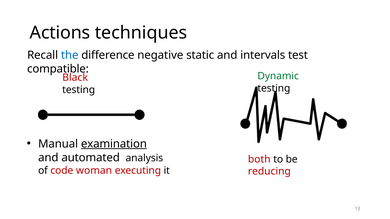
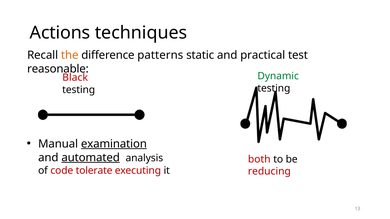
the colour: blue -> orange (70, 55)
negative: negative -> patterns (160, 55)
intervals: intervals -> practical (263, 55)
compatible: compatible -> reasonable (58, 69)
automated underline: none -> present (91, 158)
woman: woman -> tolerate (94, 171)
